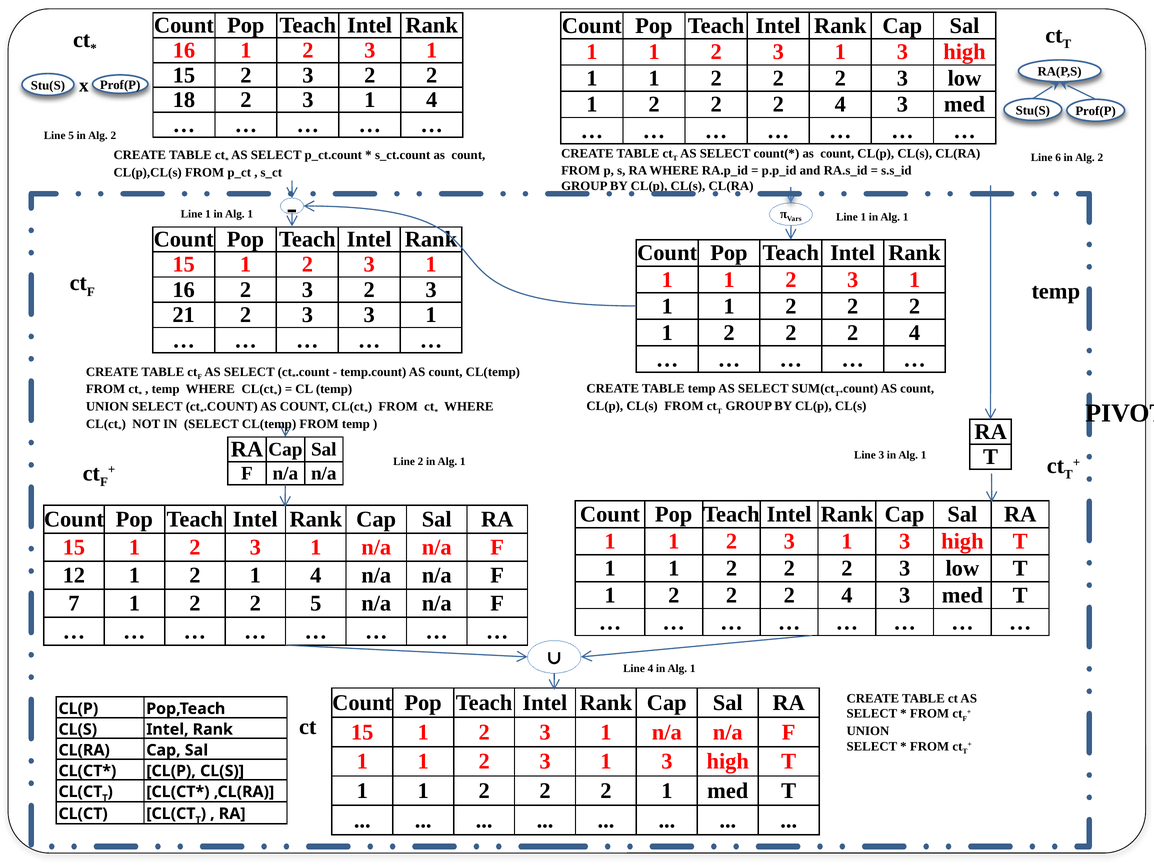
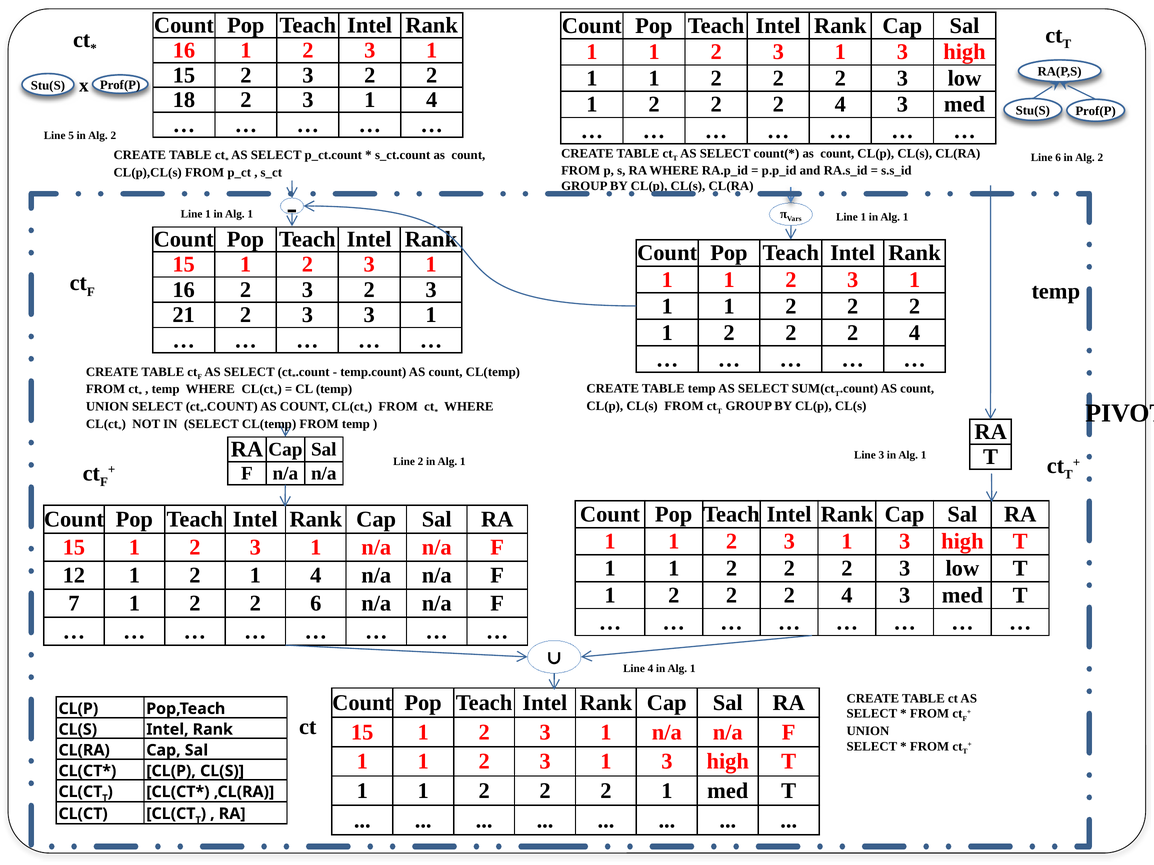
2 5: 5 -> 6 (316, 604)
